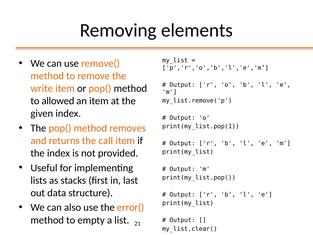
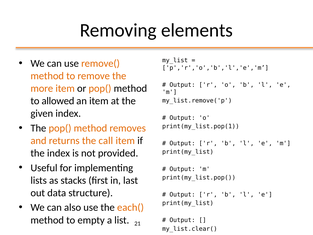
write: write -> more (42, 88)
error(: error( -> each( (130, 207)
